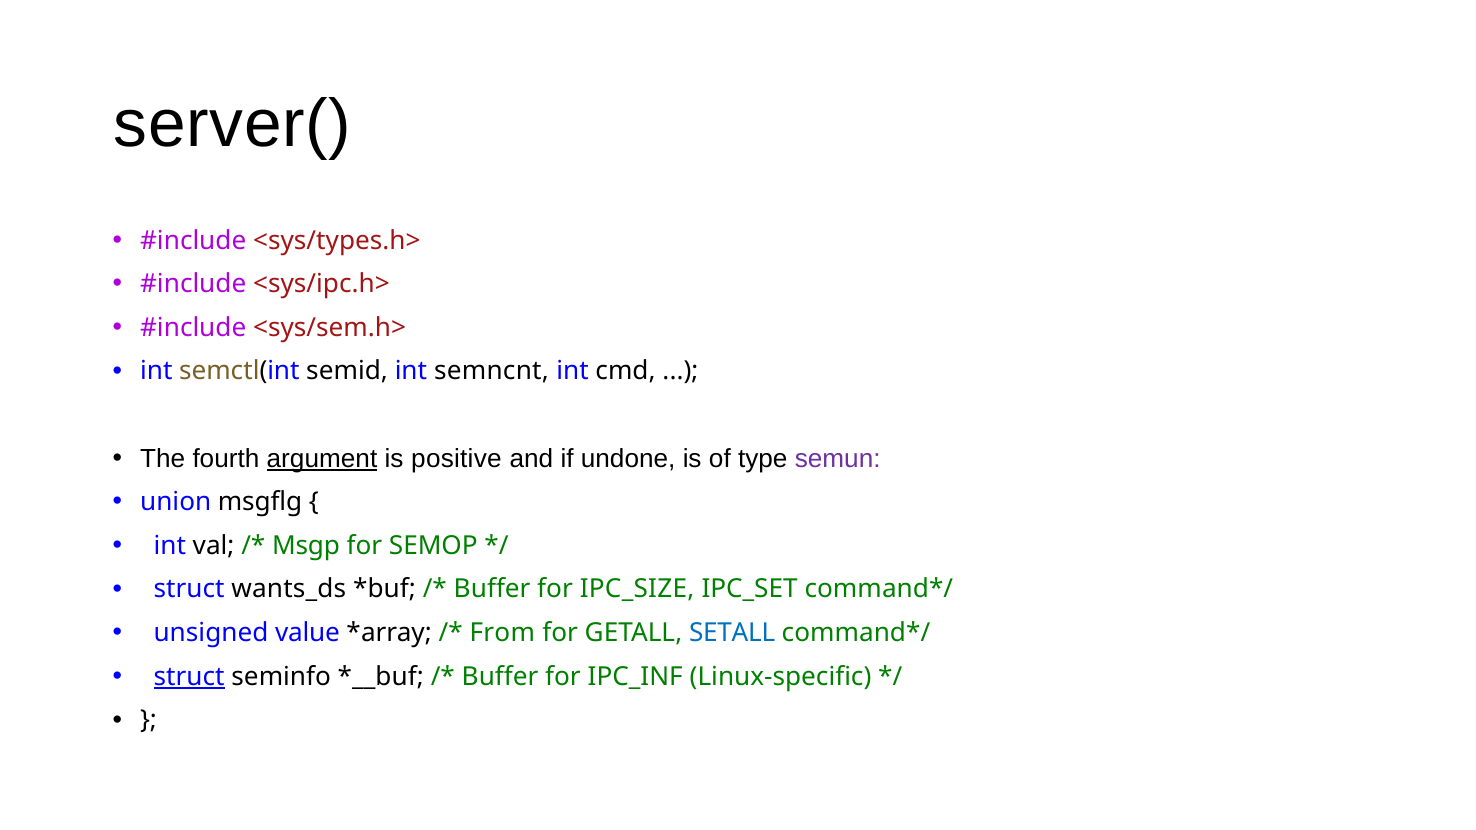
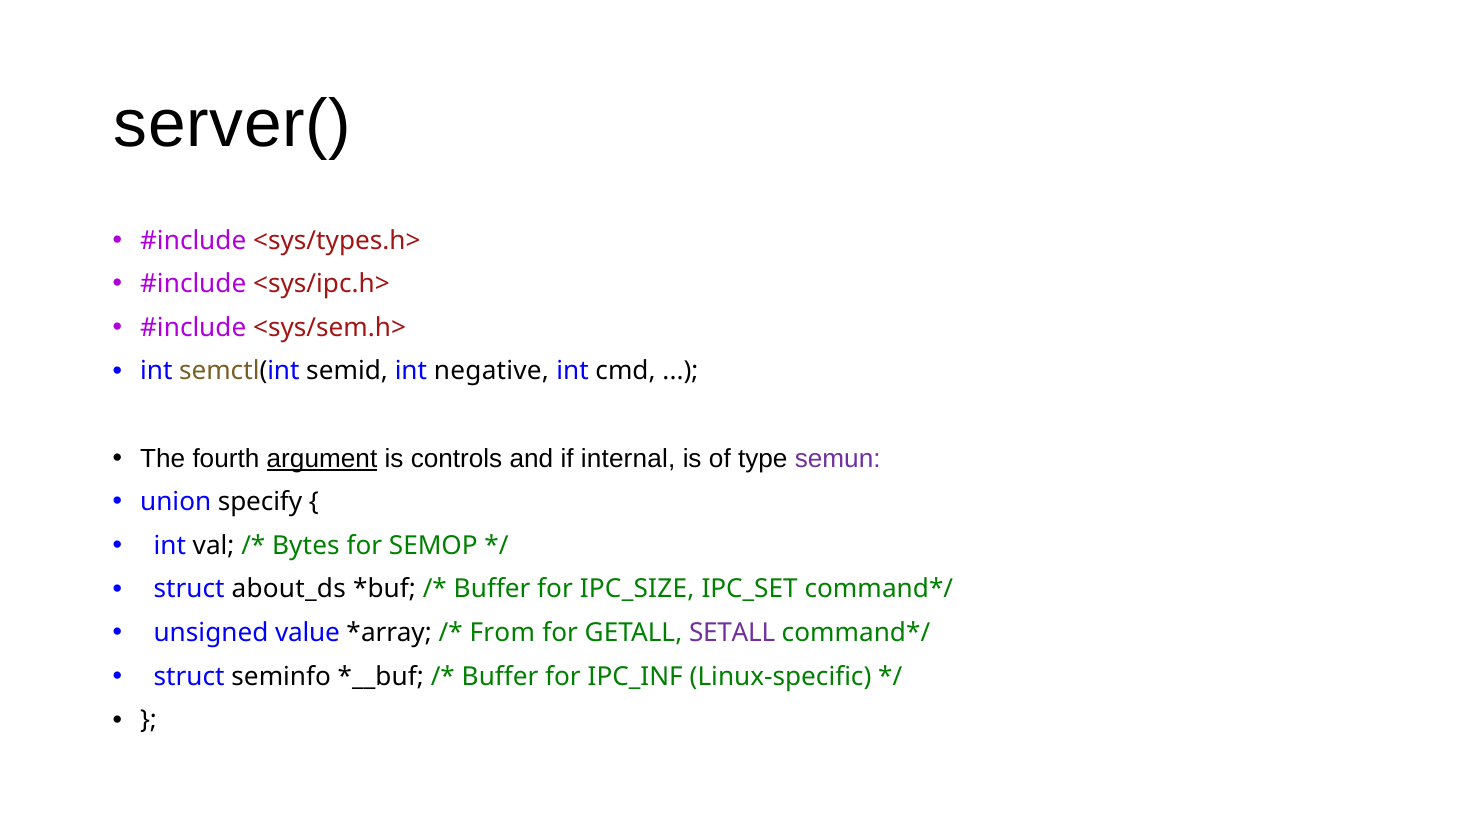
semncnt: semncnt -> negative (491, 371)
positive: positive -> controls (457, 459)
undone: undone -> internal (628, 459)
msgflg: msgflg -> specify (260, 502)
Msgp: Msgp -> Bytes (306, 546)
wants_ds: wants_ds -> about_ds (289, 589)
SETALL colour: blue -> purple (732, 633)
struct underline: present -> none (189, 677)
